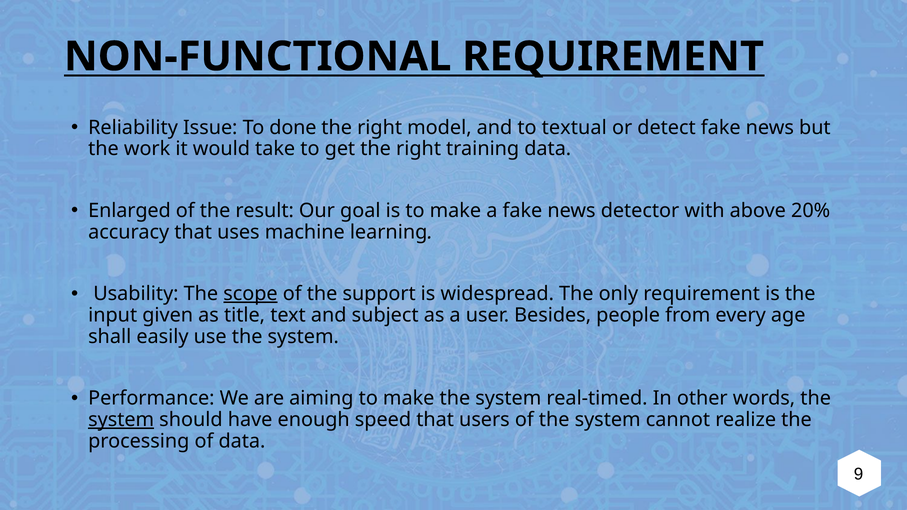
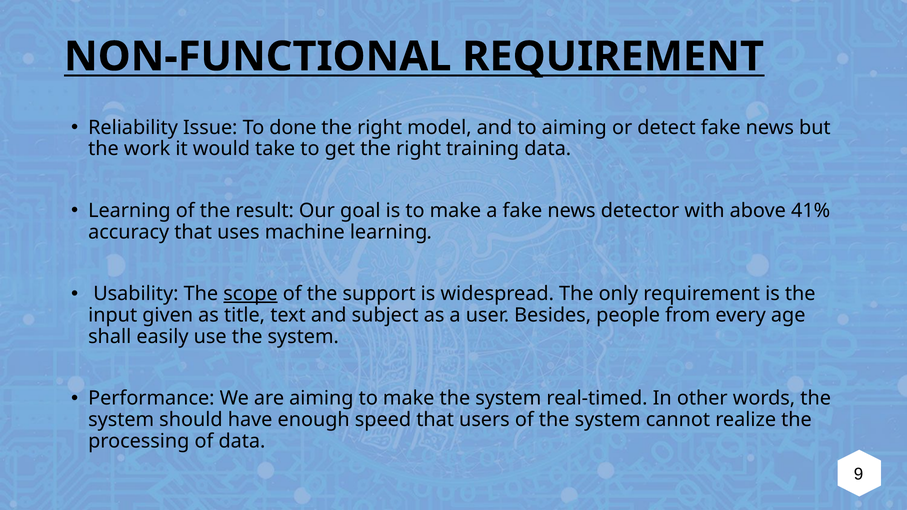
to textual: textual -> aiming (574, 128)
Enlarged: Enlarged -> Learning (129, 211)
20%: 20% -> 41% (811, 211)
system underline: present -> none (121, 420)
